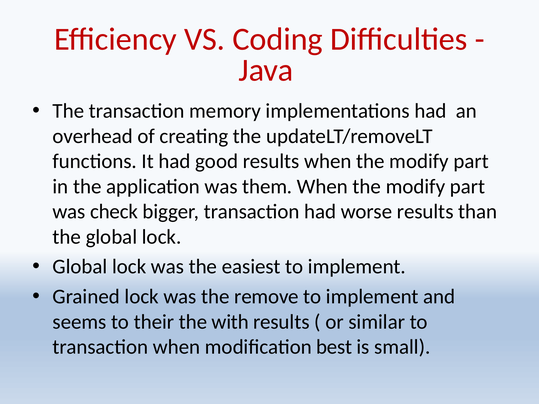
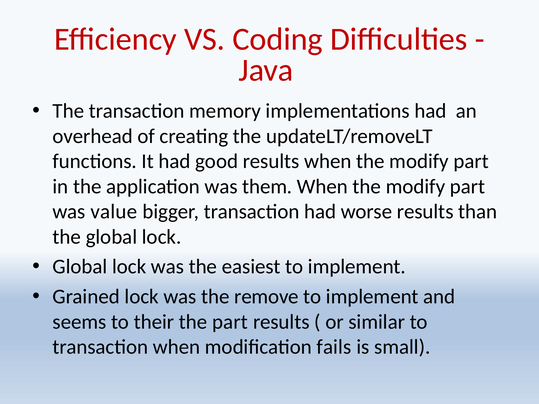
check: check -> value (114, 212)
the with: with -> part (230, 322)
best: best -> fails (334, 347)
